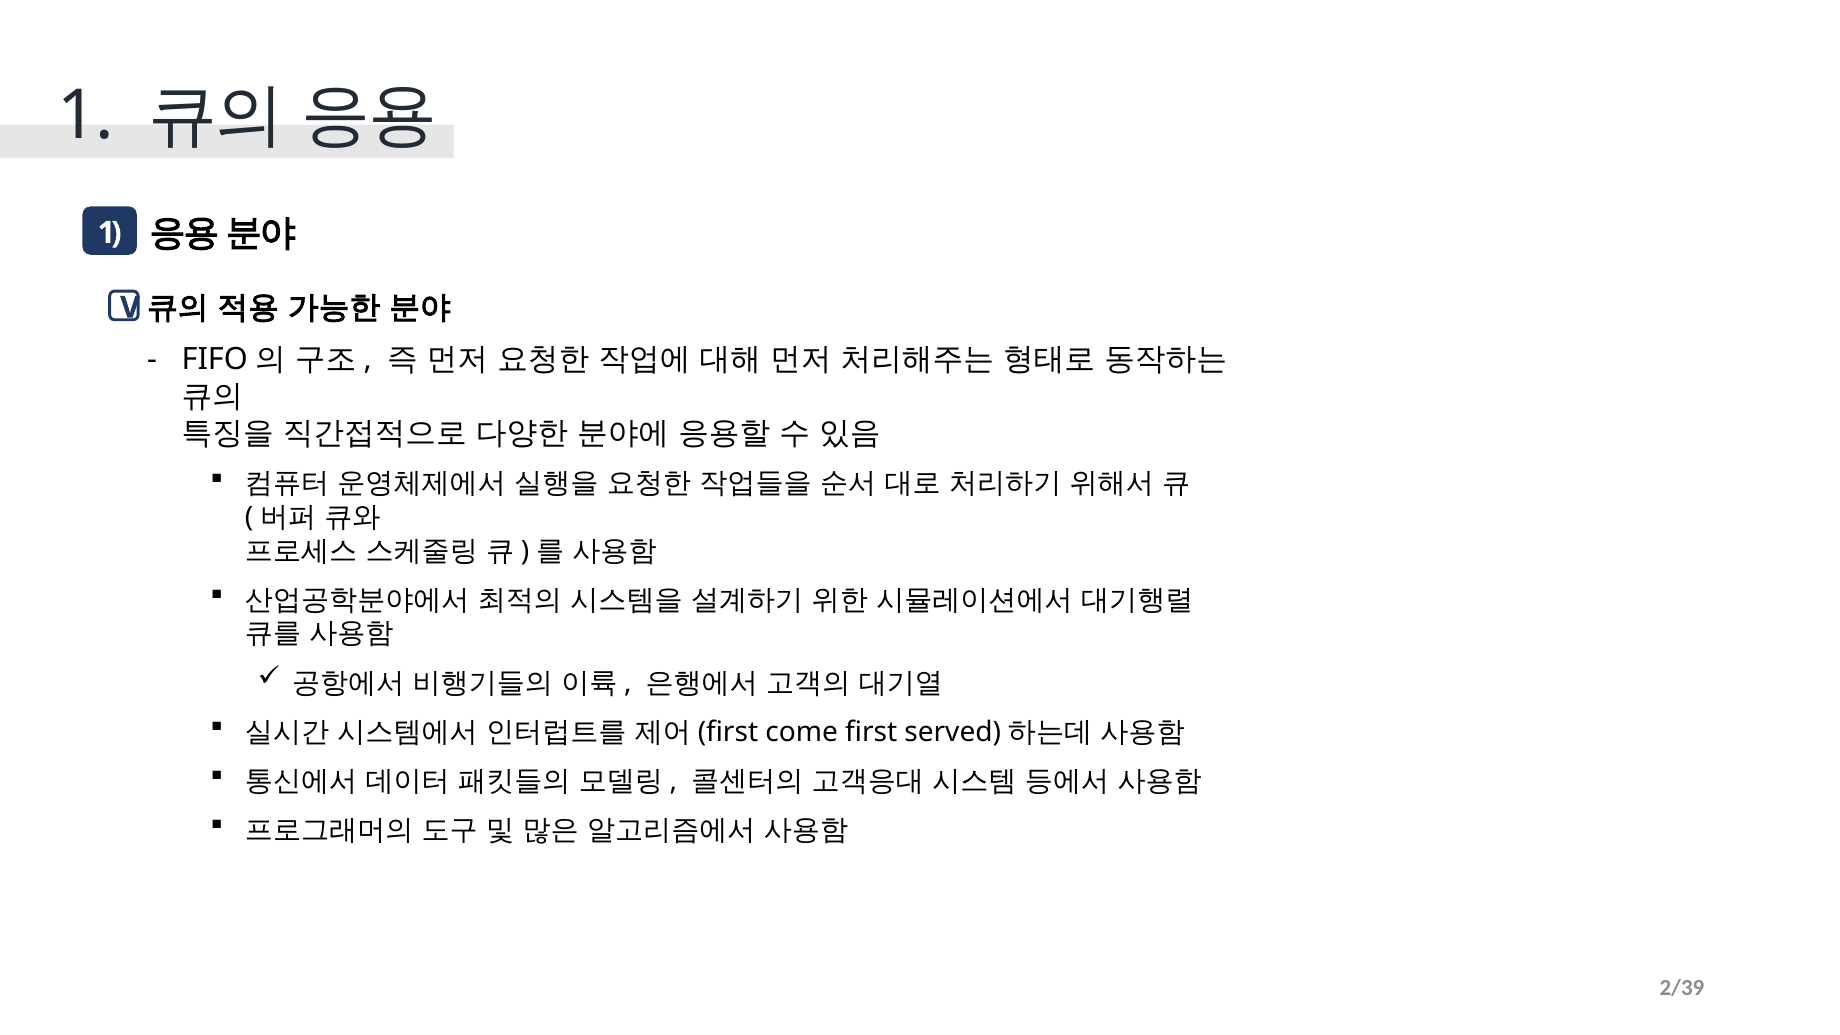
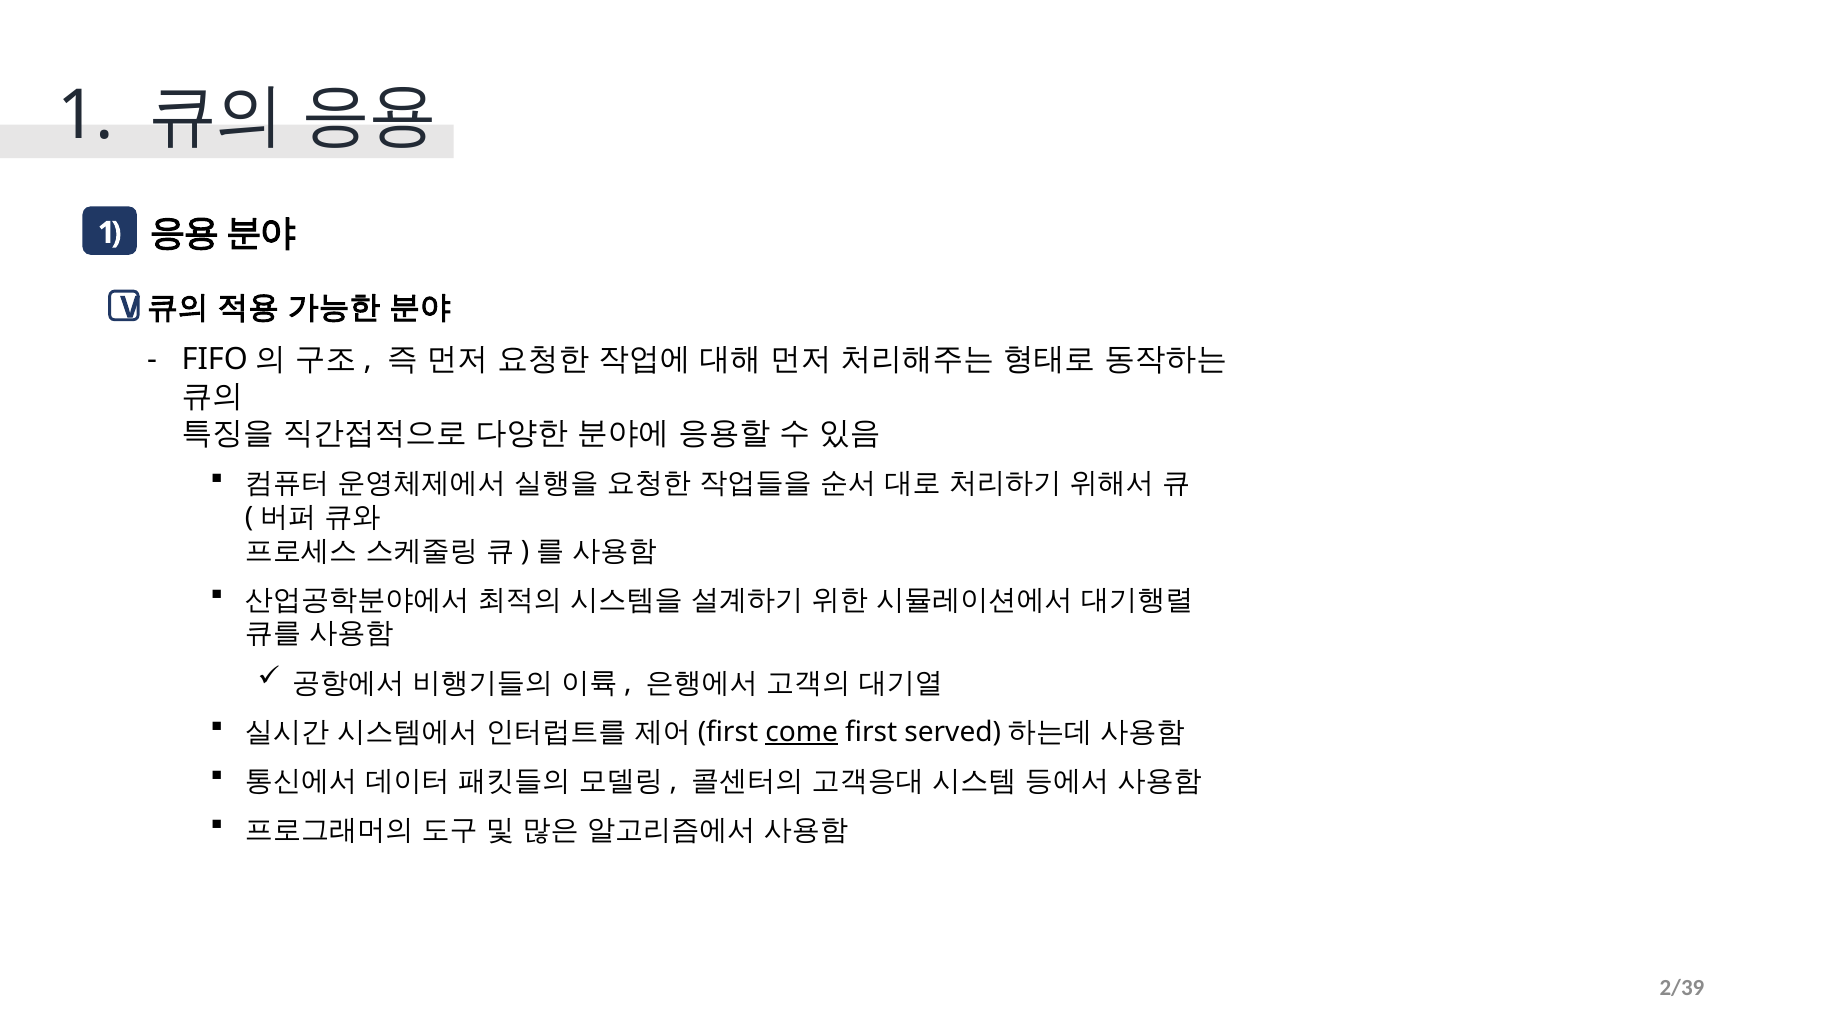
come underline: none -> present (802, 732)
